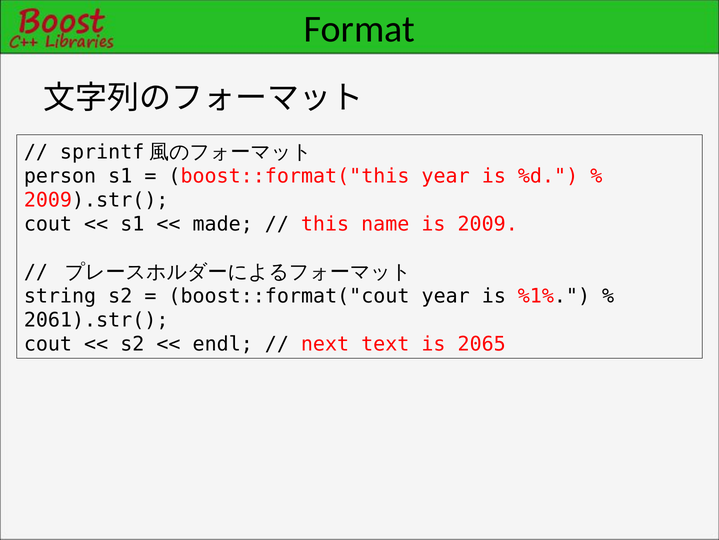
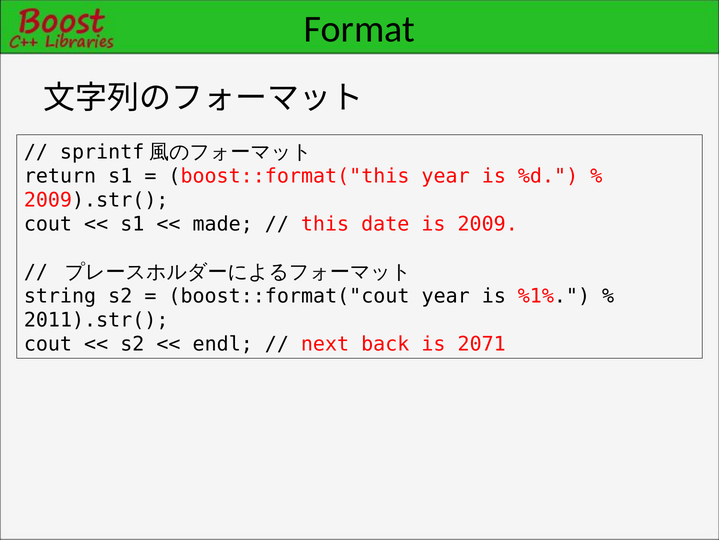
person: person -> return (60, 176)
name: name -> date (385, 224)
2061).str(: 2061).str( -> 2011).str( (96, 320)
text: text -> back (385, 344)
2065: 2065 -> 2071 (482, 344)
